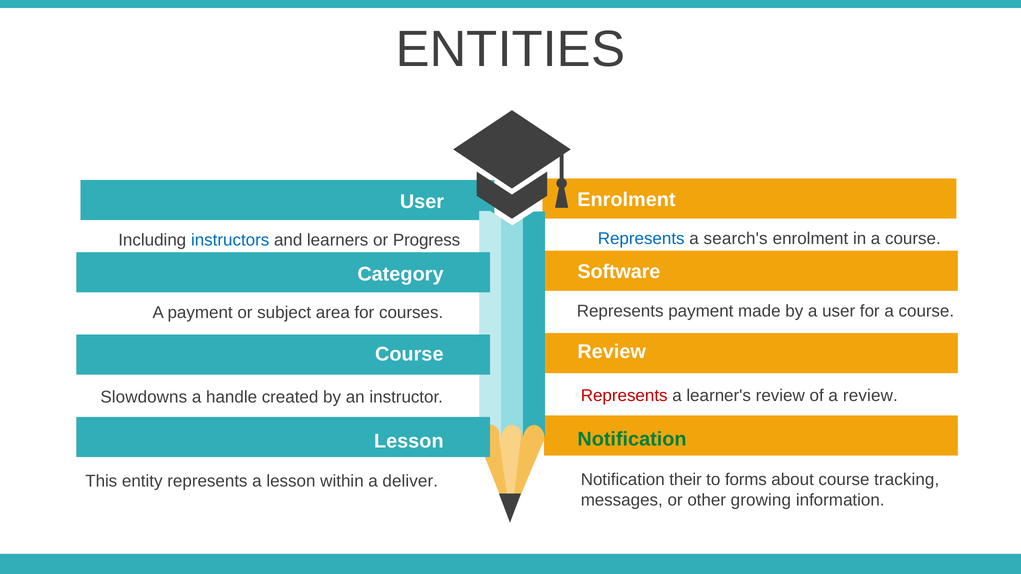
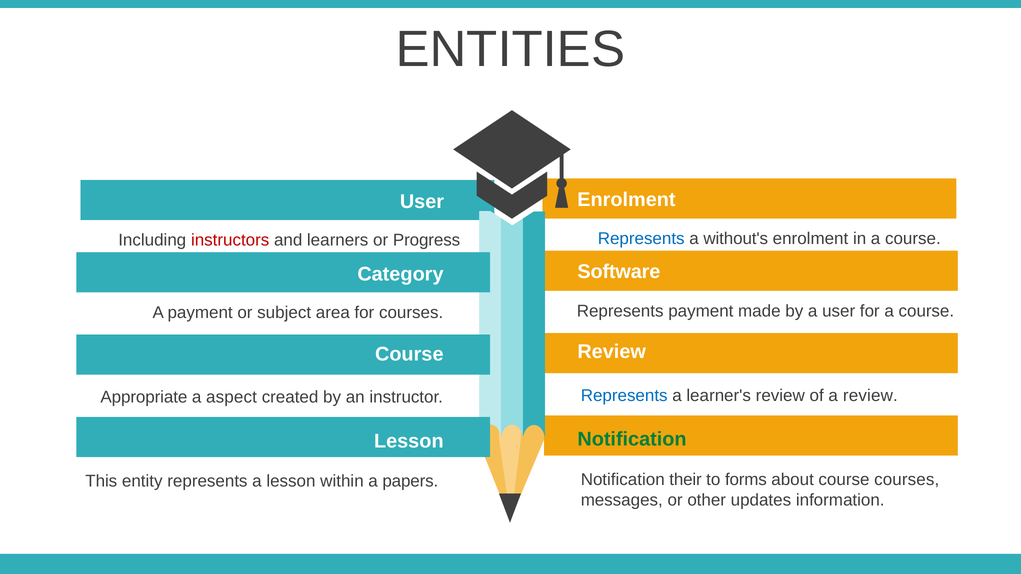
search's: search's -> without's (736, 239)
instructors colour: blue -> red (230, 240)
Represents colour: red -> blue (624, 396)
Slowdowns: Slowdowns -> Appropriate (144, 397)
handle: handle -> aspect (232, 397)
course tracking: tracking -> courses (907, 480)
deliver: deliver -> papers (410, 482)
growing: growing -> updates (761, 501)
